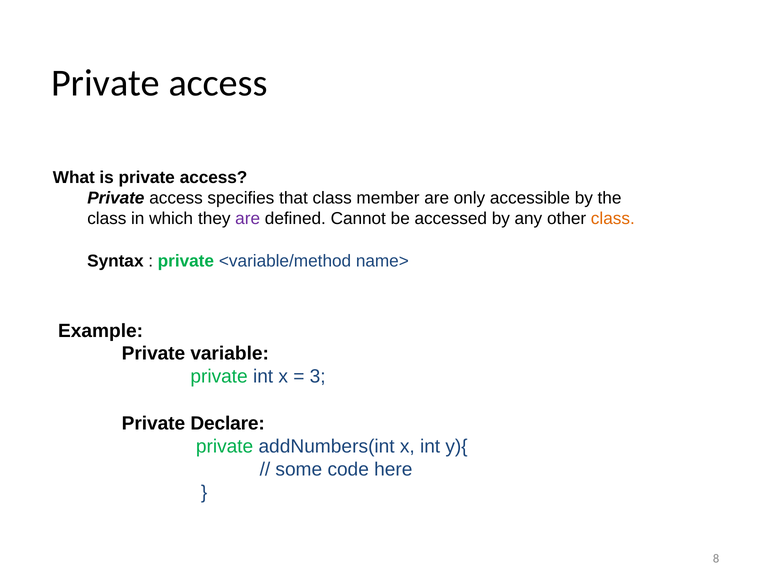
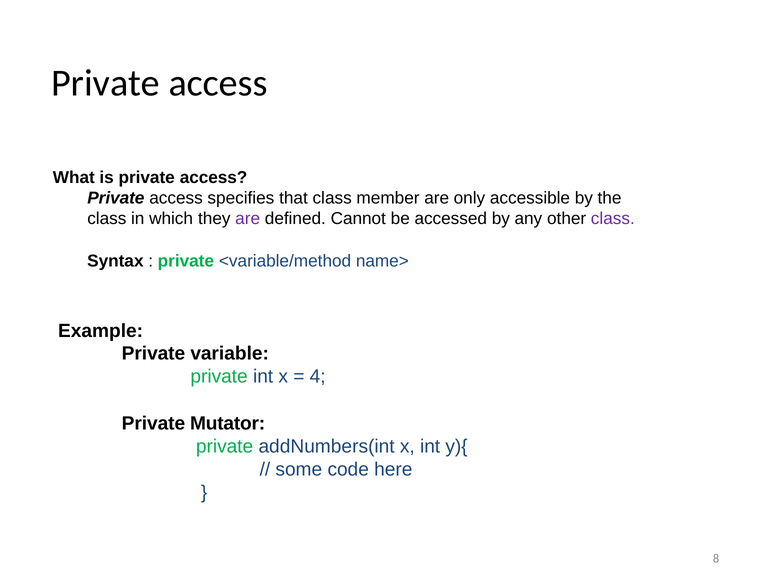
class colour: orange -> purple (613, 219)
3: 3 -> 4 (318, 377)
Declare: Declare -> Mutator (228, 423)
